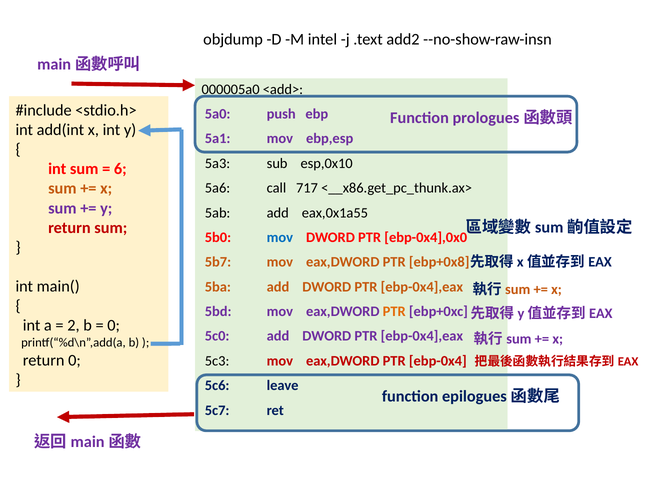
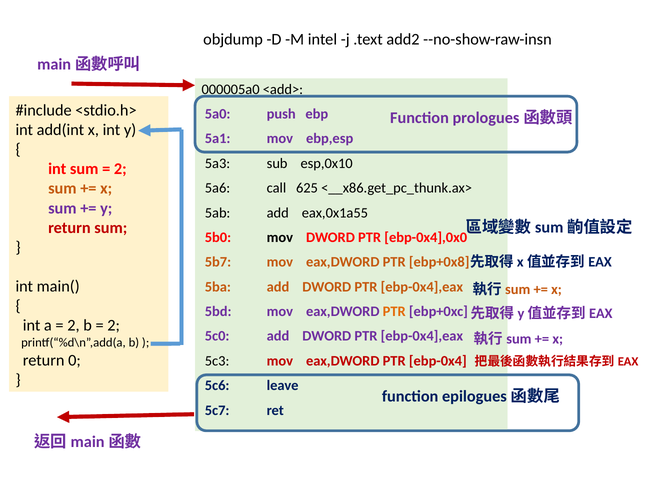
6: 6 -> 2 (120, 169)
717: 717 -> 625 (307, 188)
mov colour: blue -> black (280, 237)
0: 0 -> 2 (114, 325)
